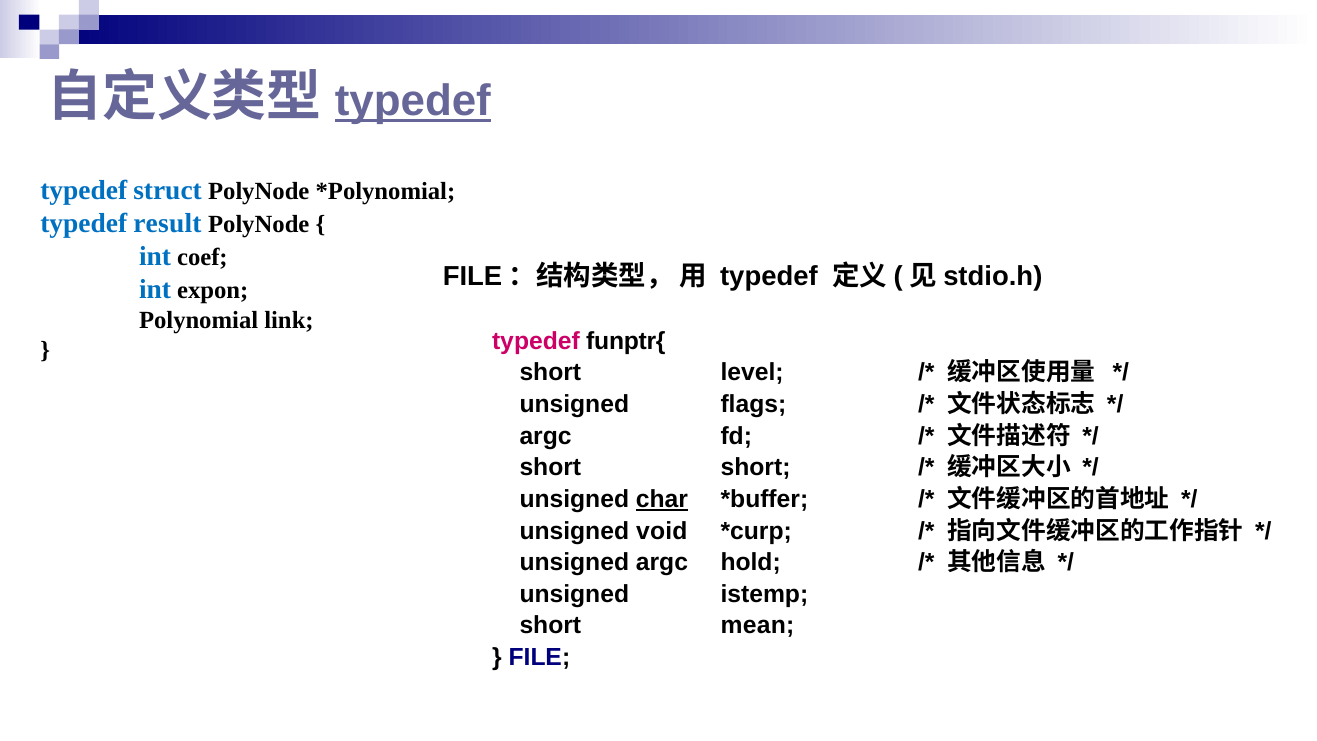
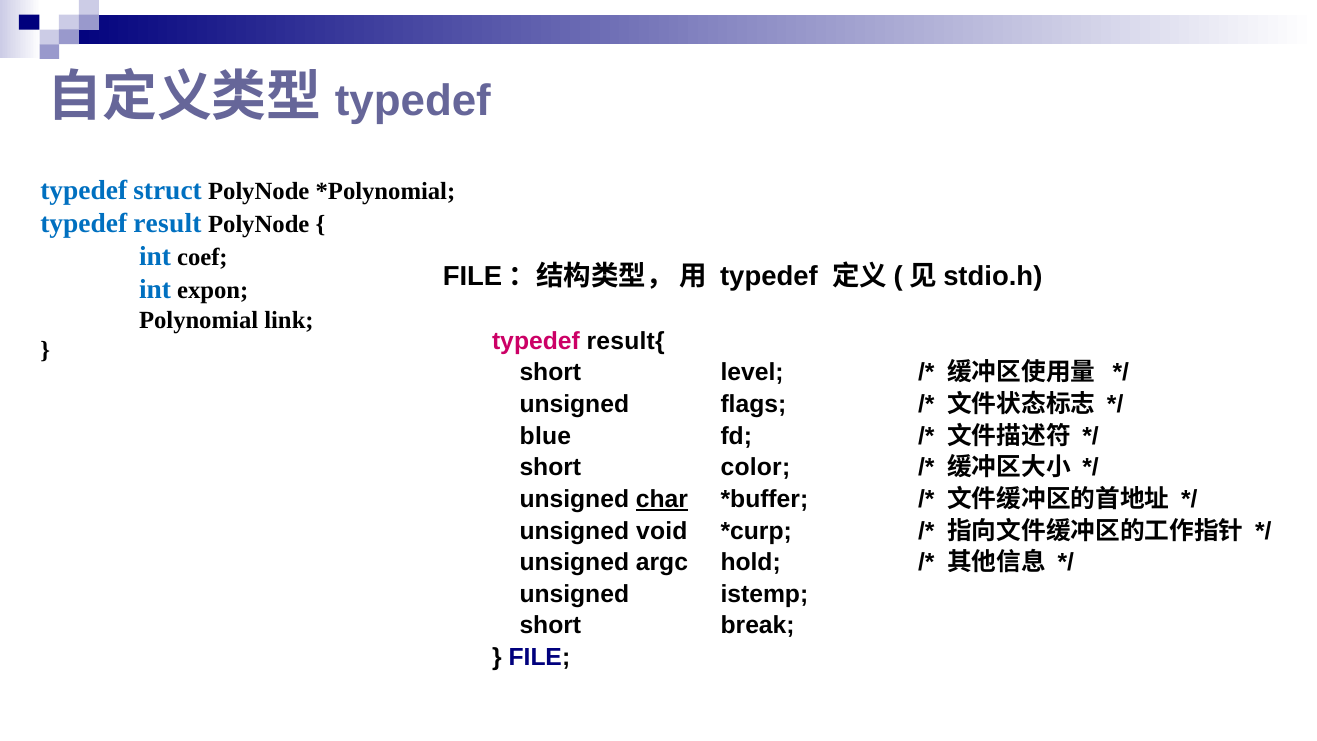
typedef underline: present -> none (413, 101)
funptr{: funptr{ -> result{ (626, 341)
argc: argc -> blue (545, 436)
short short: short -> color (755, 468)
mean: mean -> break (758, 626)
